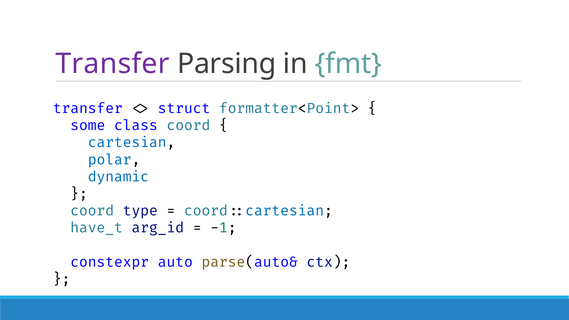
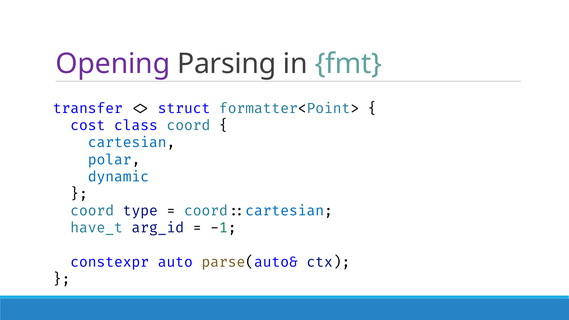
Transfer: Transfer -> Opening (113, 64)
some: some -> cost (88, 126)
